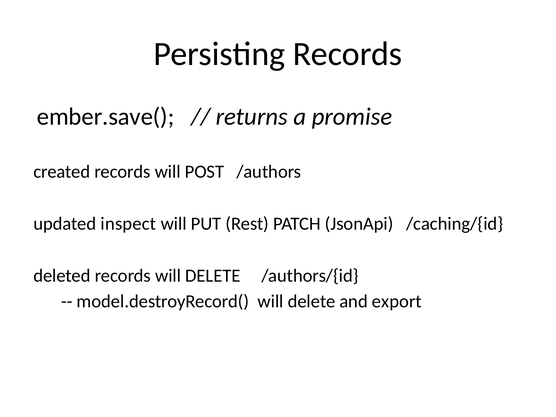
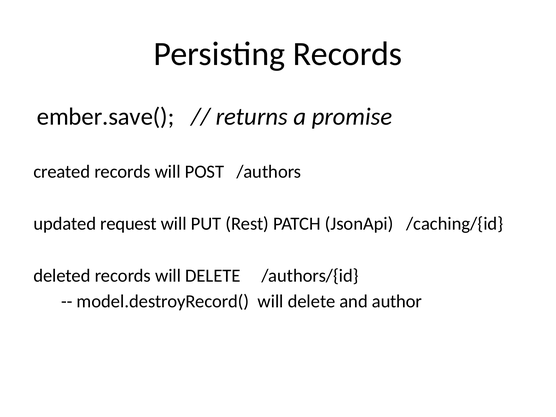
inspect: inspect -> request (128, 224)
export: export -> author (397, 302)
